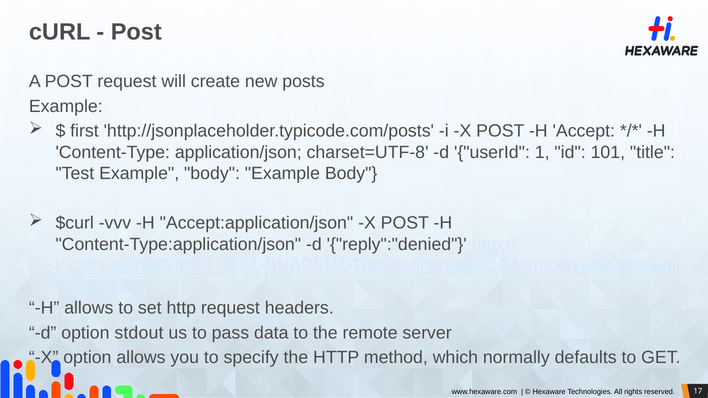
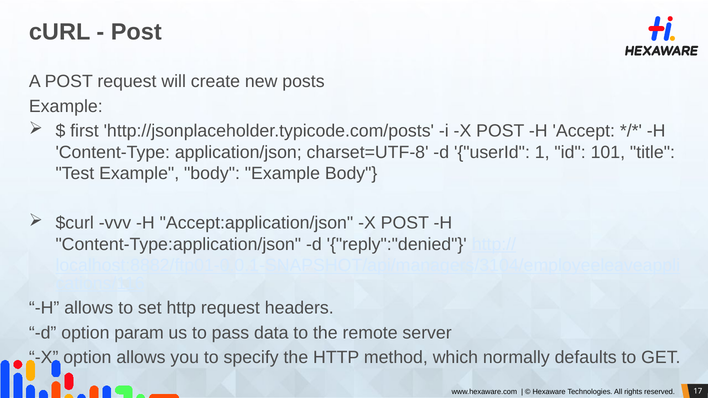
stdout: stdout -> param (139, 333)
